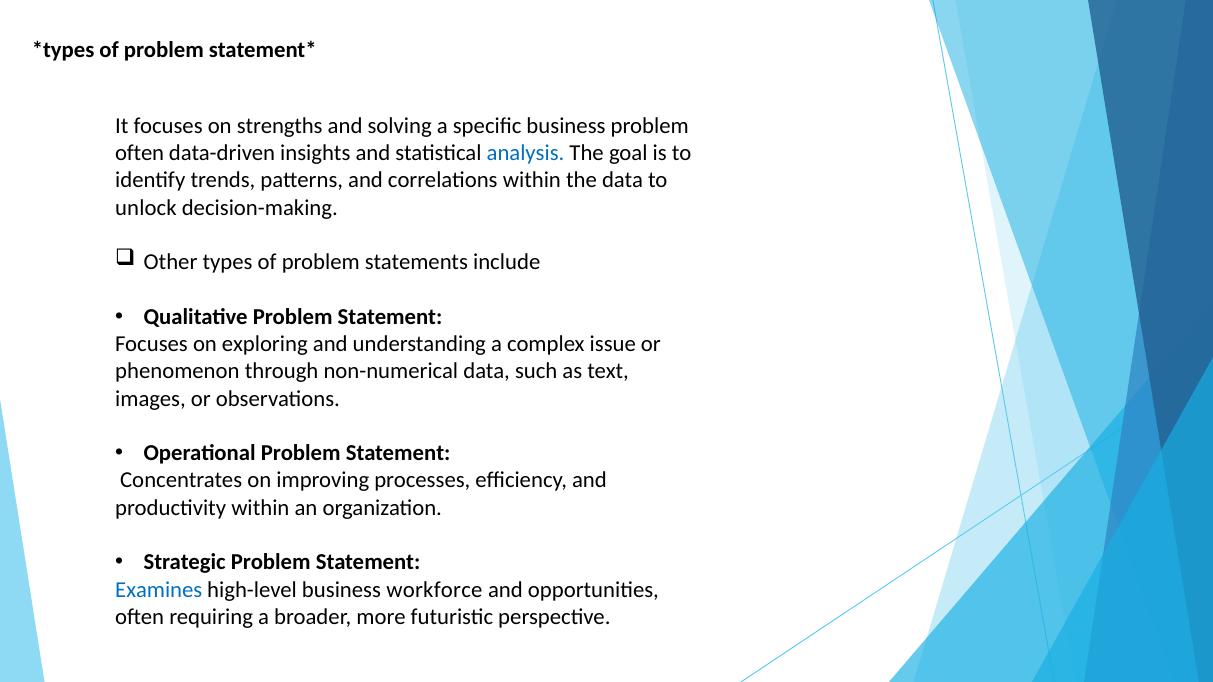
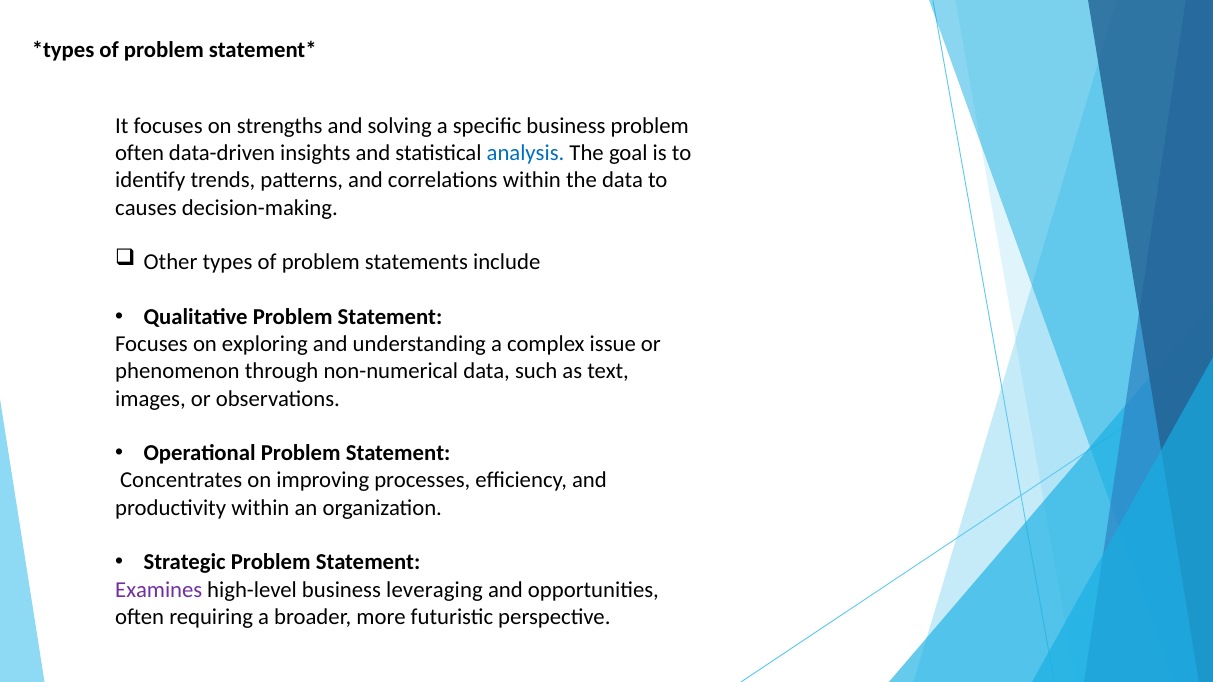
unlock: unlock -> causes (146, 208)
Examines colour: blue -> purple (159, 590)
workforce: workforce -> leveraging (434, 590)
